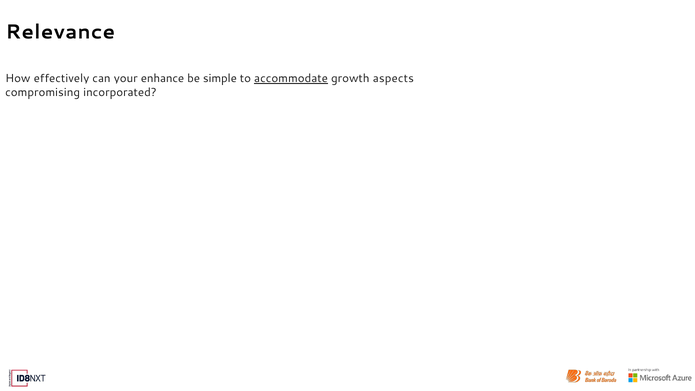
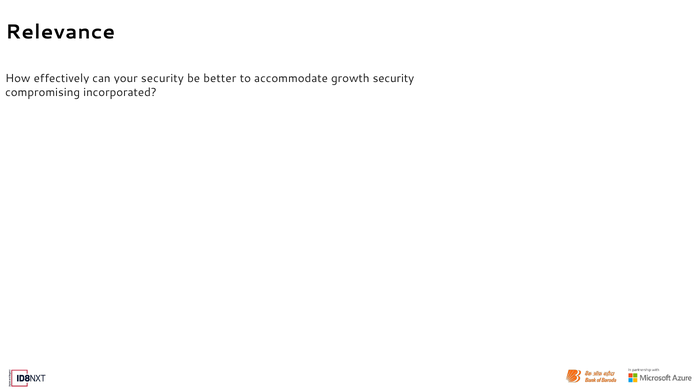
enhance: enhance -> security (162, 79)
simple: simple -> better (220, 79)
accommodate underline: present -> none (291, 79)
growth aspects: aspects -> security (393, 79)
